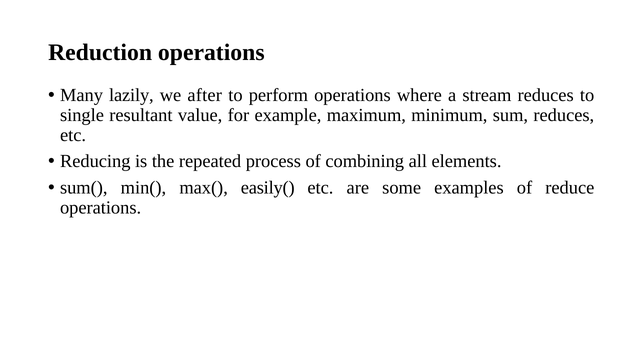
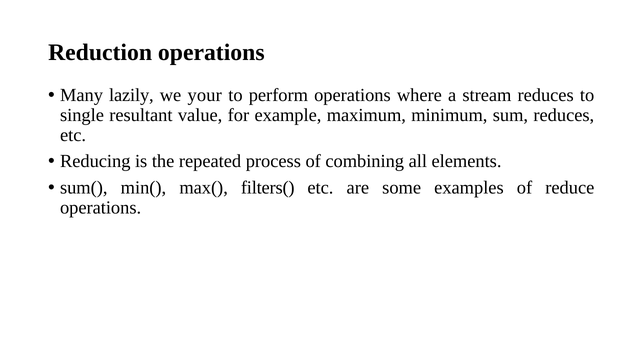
after: after -> your (205, 95)
easily(: easily( -> filters( (268, 188)
